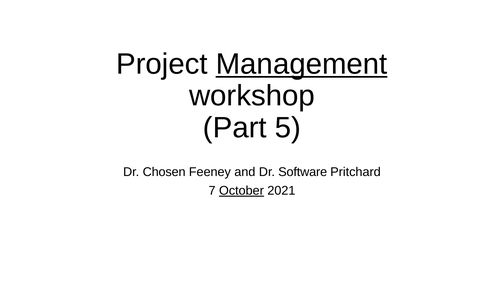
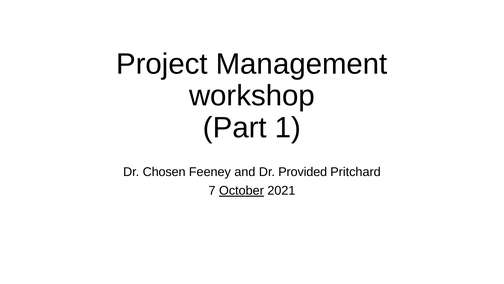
Management underline: present -> none (302, 64)
5: 5 -> 1 (288, 127)
Software: Software -> Provided (303, 172)
